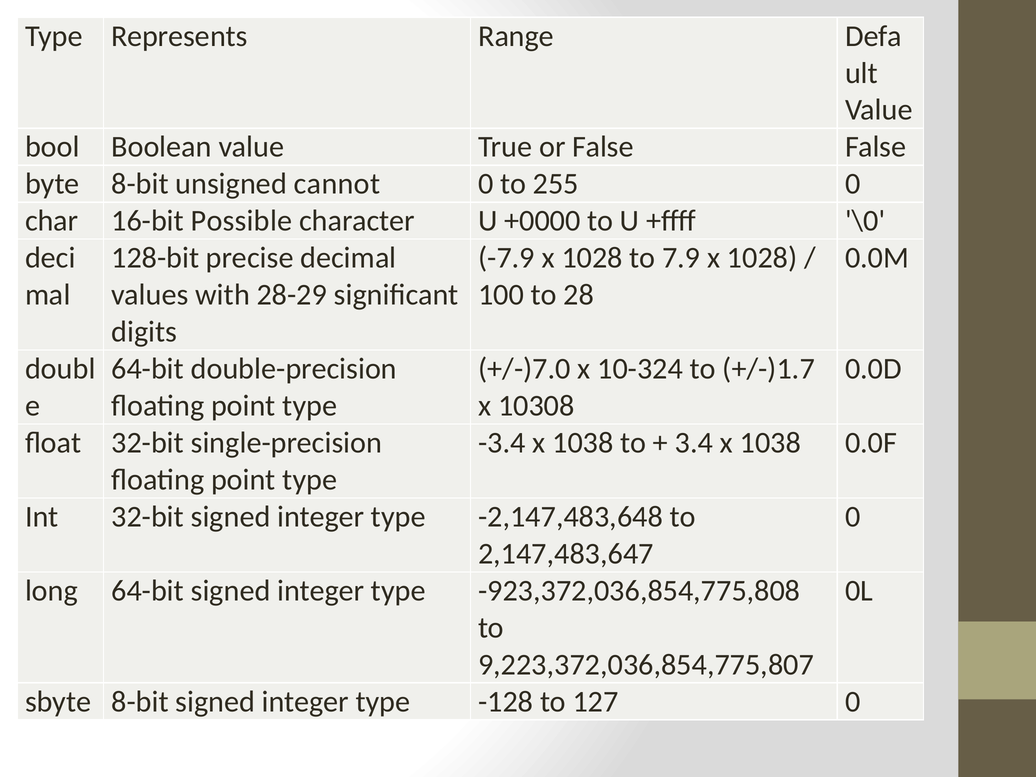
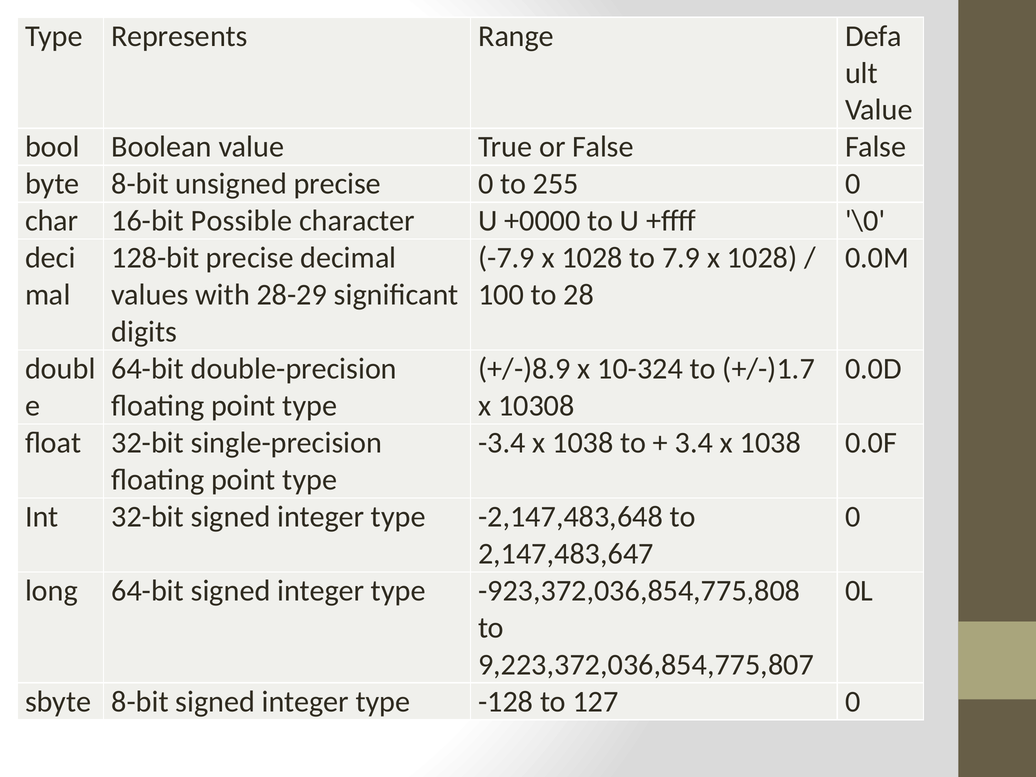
unsigned cannot: cannot -> precise (337, 184)
+/-)7.0: +/-)7.0 -> +/-)8.9 (524, 369)
